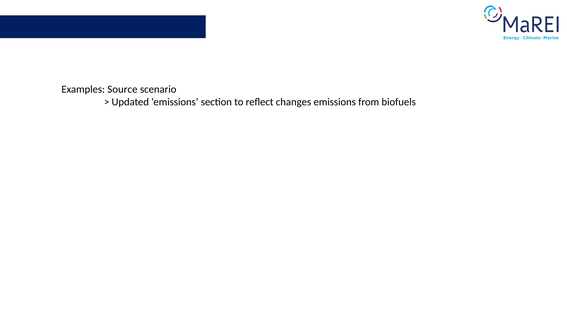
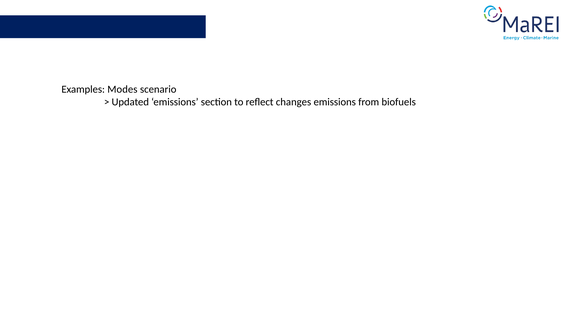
Source: Source -> Modes (122, 89)
